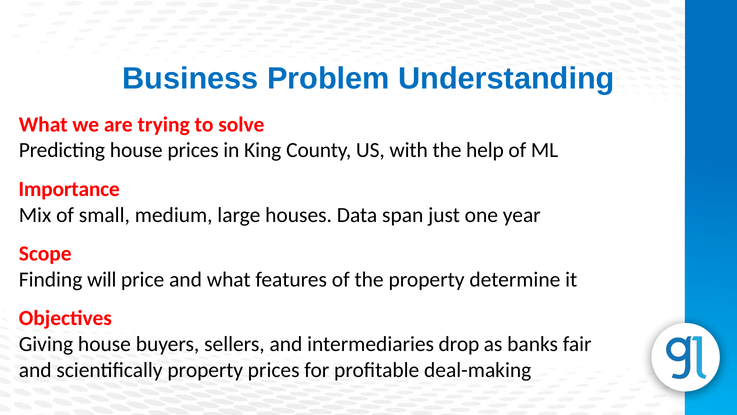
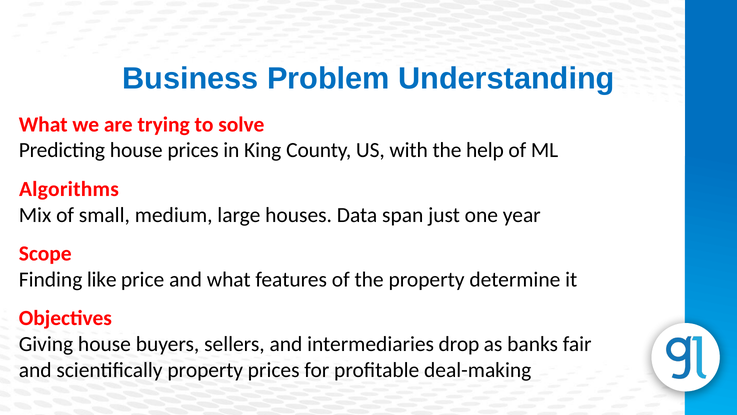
Importance: Importance -> Algorithms (69, 189)
will: will -> like (102, 279)
